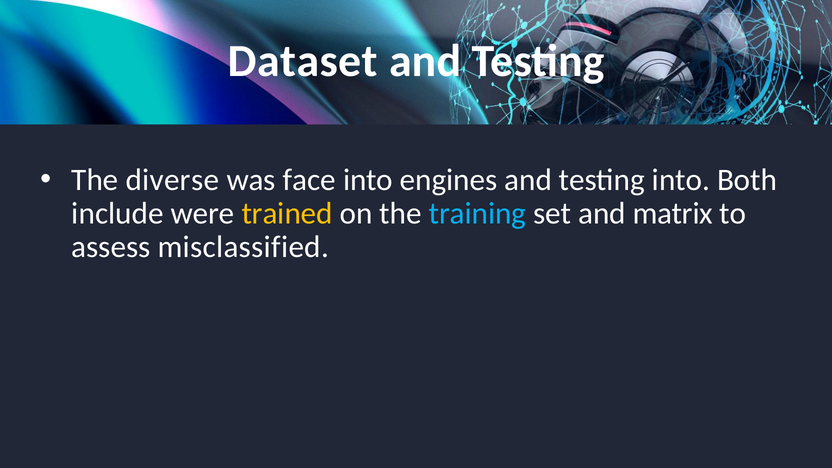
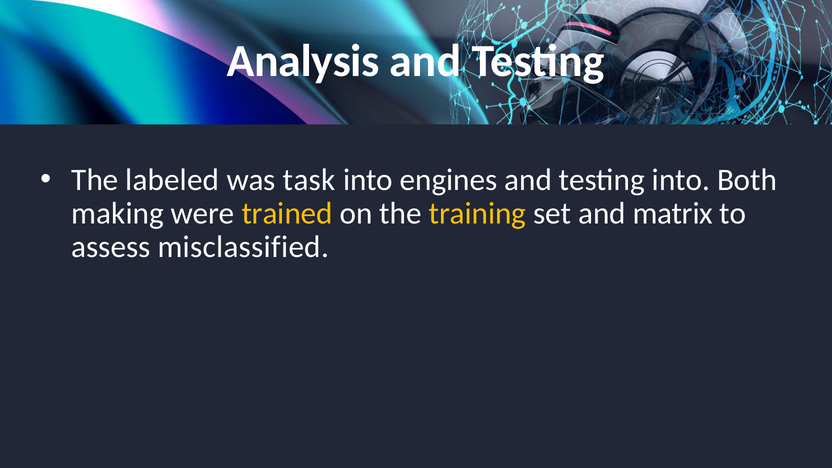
Dataset: Dataset -> Analysis (303, 61)
diverse: diverse -> labeled (172, 180)
face: face -> task (309, 180)
include: include -> making (118, 213)
training colour: light blue -> yellow (477, 213)
